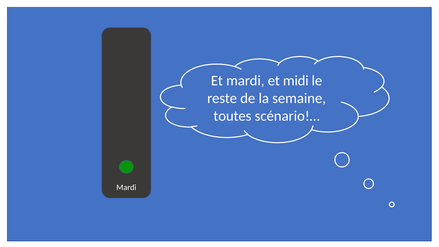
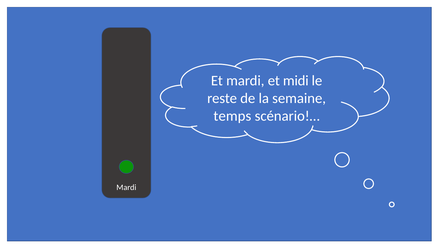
toutes: toutes -> temps (232, 116)
